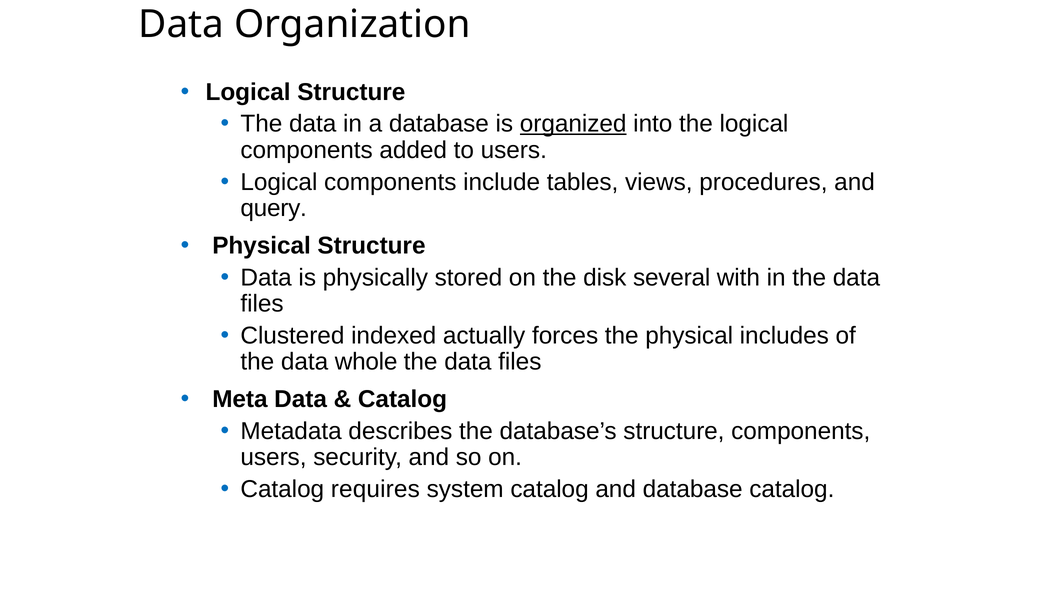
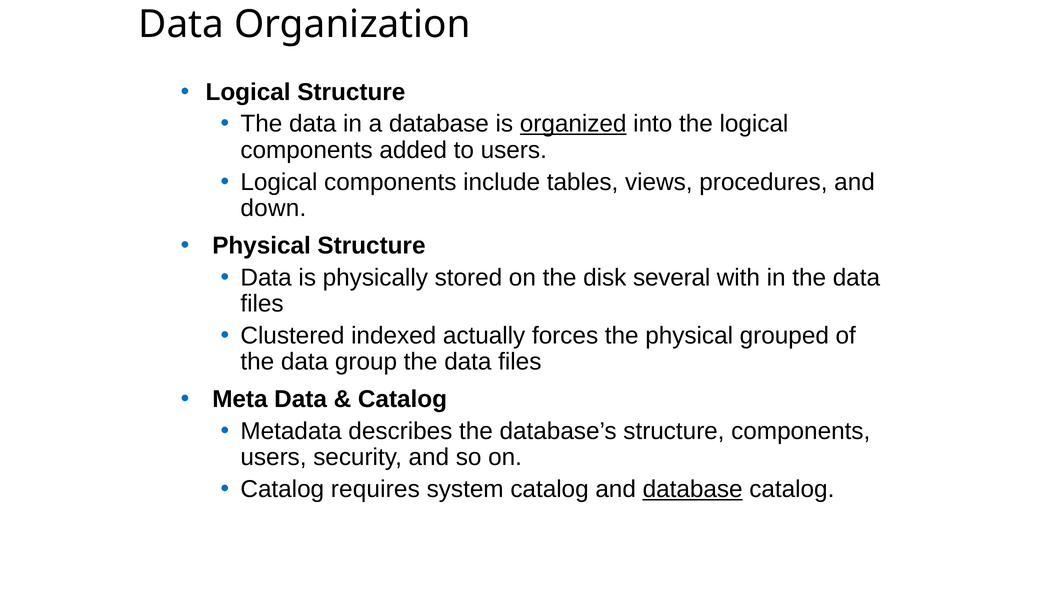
query: query -> down (273, 208)
includes: includes -> grouped (784, 336)
whole: whole -> group (366, 362)
database underline: none -> present (693, 489)
